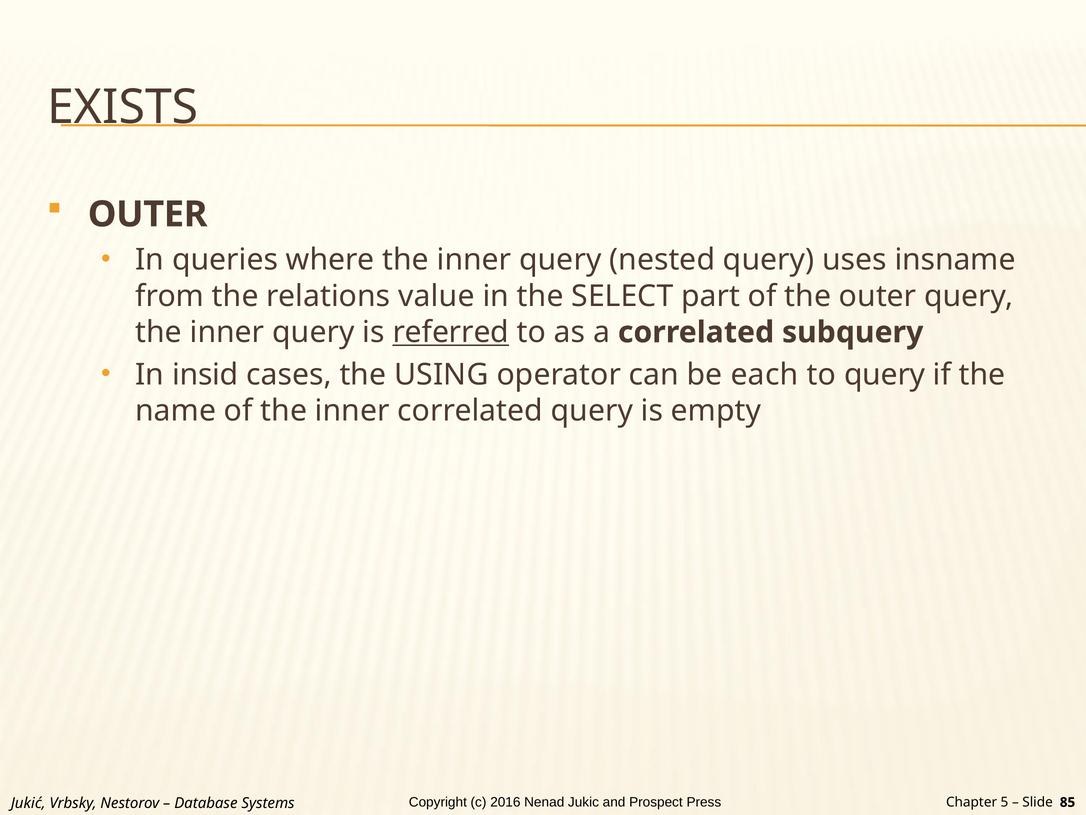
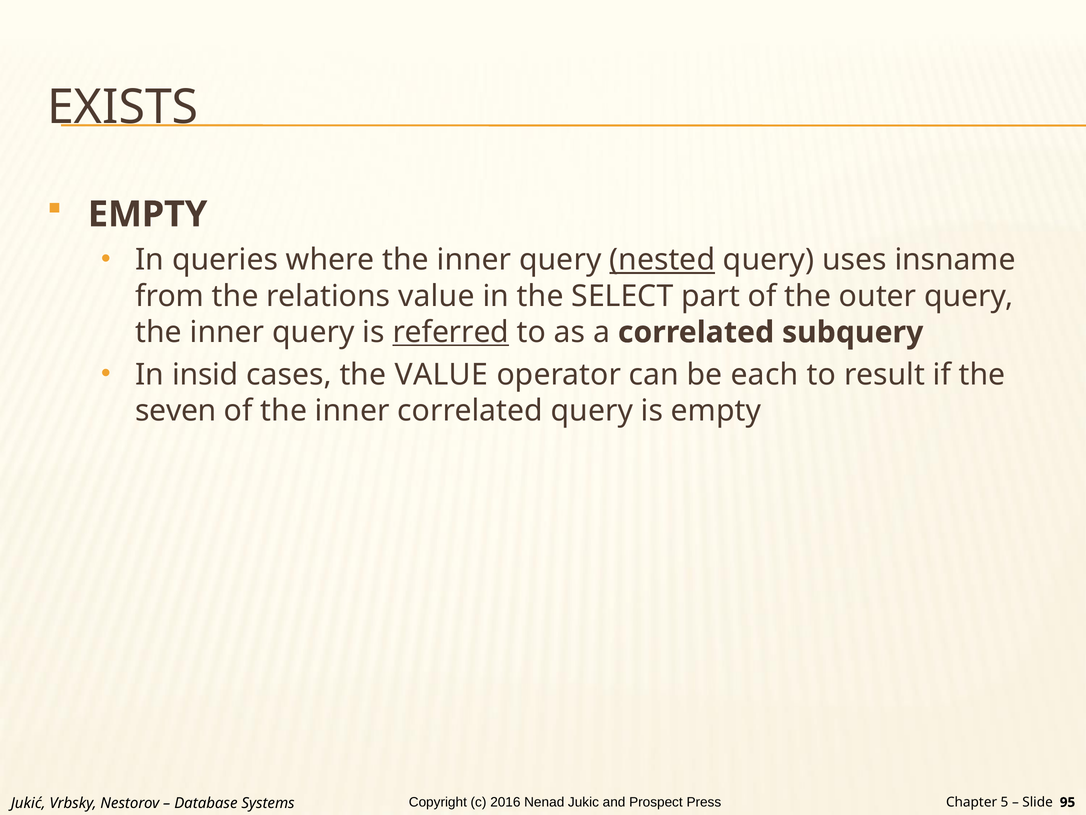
OUTER: OUTER -> EMPTY (148, 214)
nested underline: none -> present (662, 260)
the USING: USING -> VALUE (441, 374)
to query: query -> result (885, 374)
name: name -> seven (176, 411)
85: 85 -> 95 (1067, 802)
